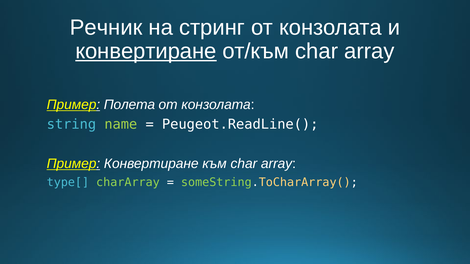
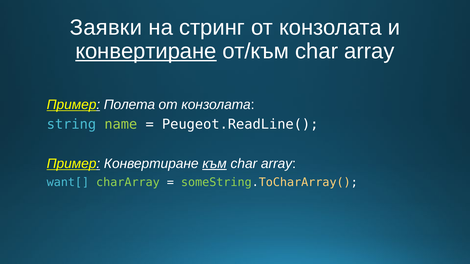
Речник: Речник -> Заявки (106, 28)
към underline: none -> present (215, 164)
type[: type[ -> want[ (68, 183)
